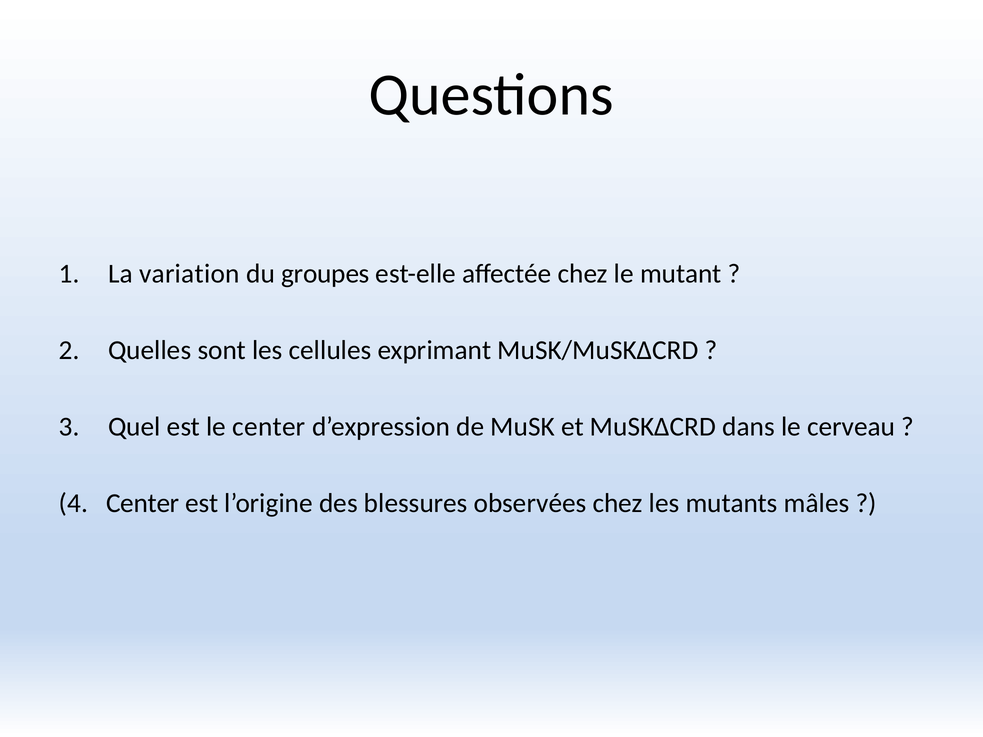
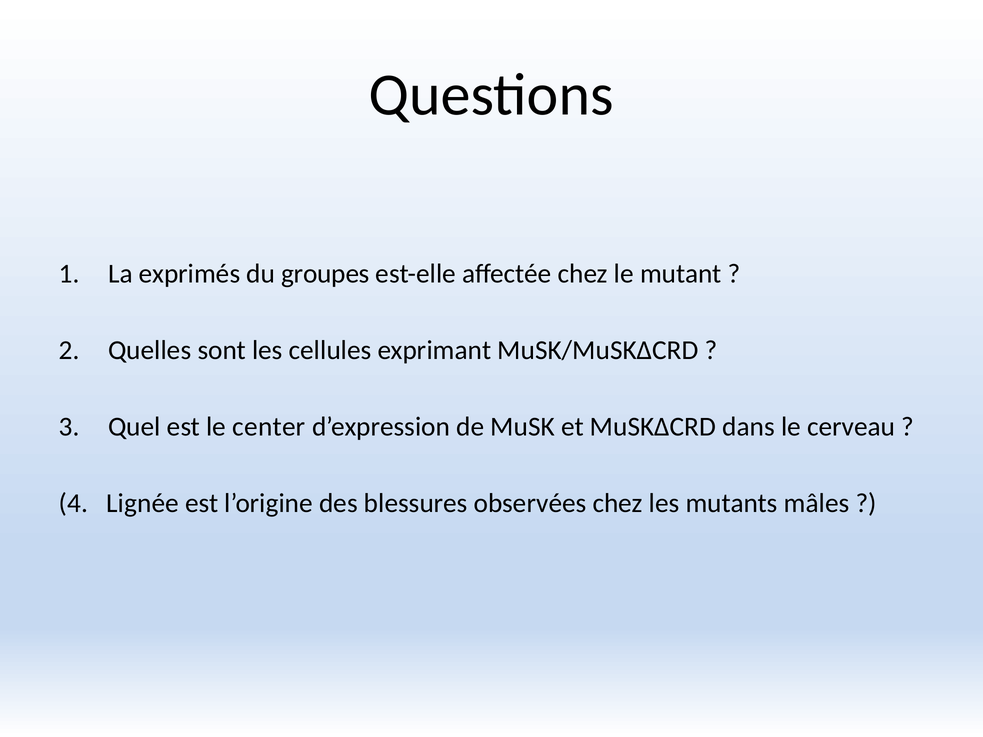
variation: variation -> exprimés (189, 274)
4 Center: Center -> Lignée (143, 503)
